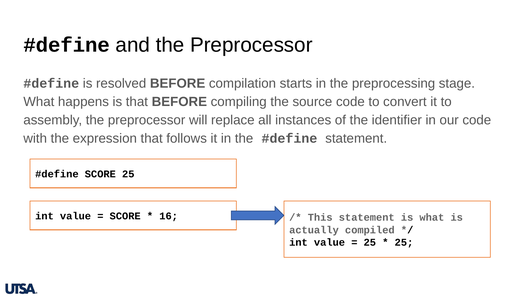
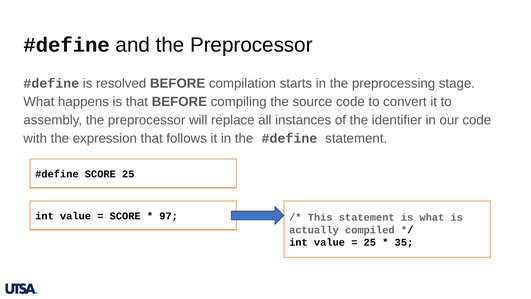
16: 16 -> 97 (169, 216)
25: 25 -> 35 (404, 242)
